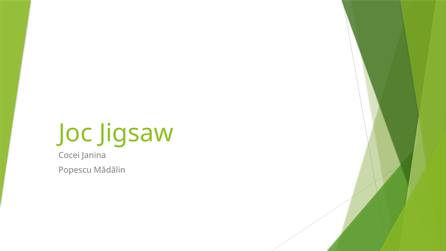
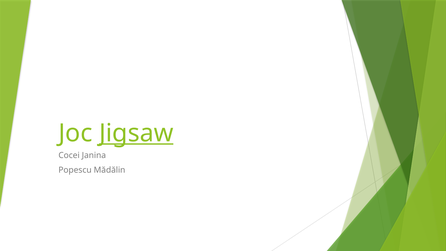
Jigsaw underline: none -> present (136, 133)
